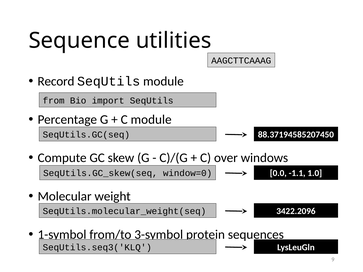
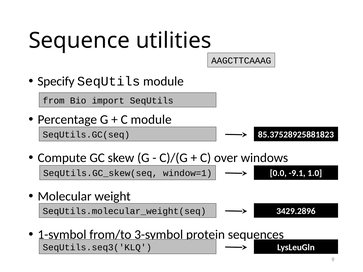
Record: Record -> Specify (56, 81)
88.37194585207450: 88.37194585207450 -> 85.37528925881823 (296, 135)
window=0: window=0 -> window=1 (188, 173)
-1.1: -1.1 -> -9.1 (297, 173)
3422.2096: 3422.2096 -> 3429.2896 (296, 211)
